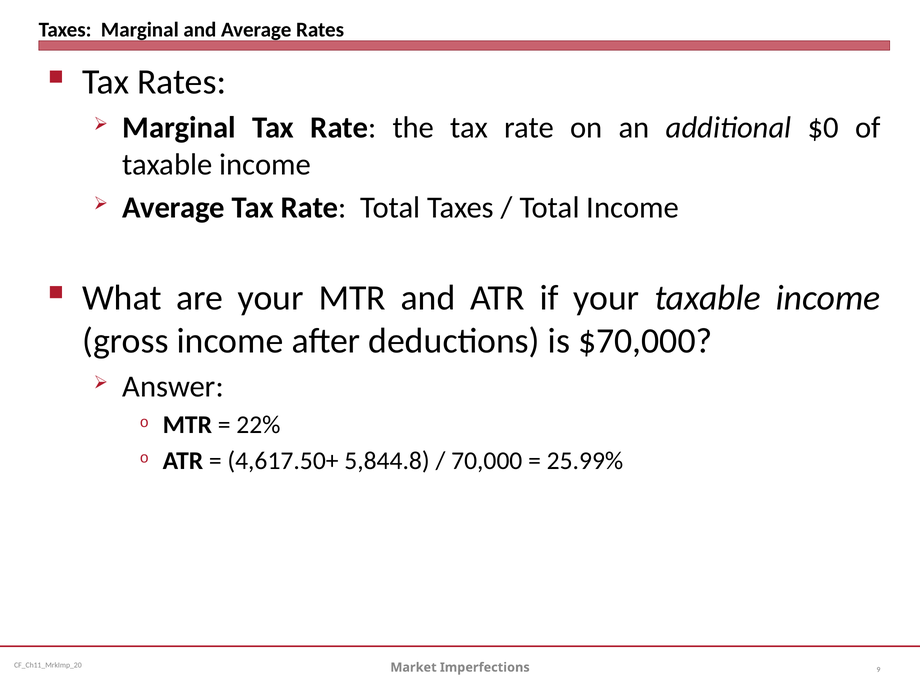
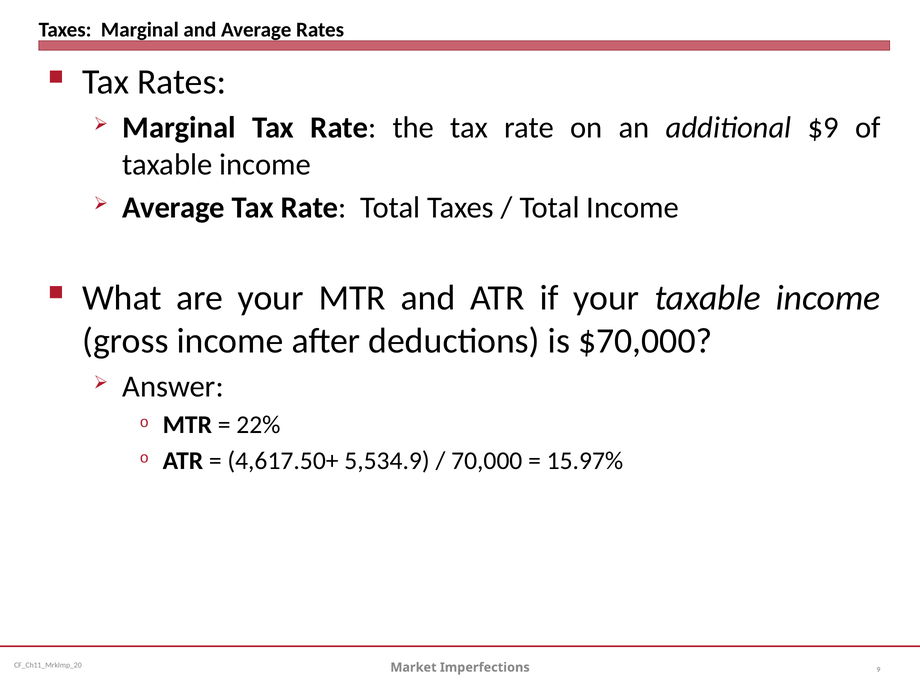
$0: $0 -> $9 (823, 128)
5,844.8: 5,844.8 -> 5,534.9 (387, 461)
25.99%: 25.99% -> 15.97% (585, 461)
